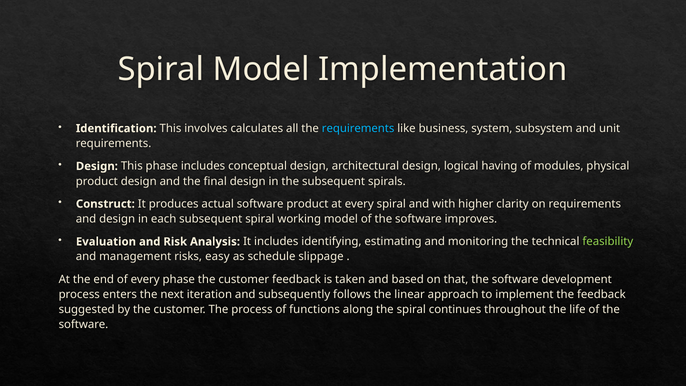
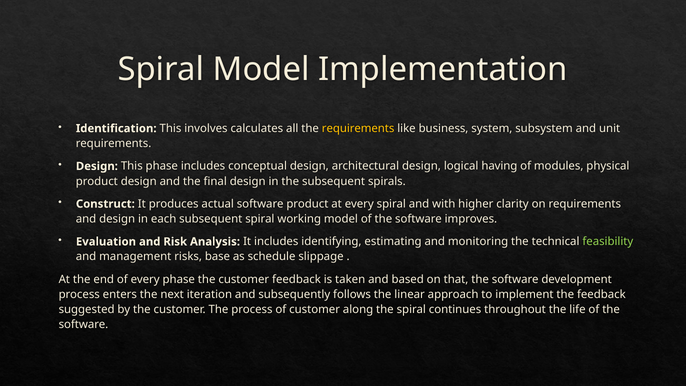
requirements colour: light blue -> yellow (358, 128)
easy: easy -> base (217, 257)
of functions: functions -> customer (315, 309)
